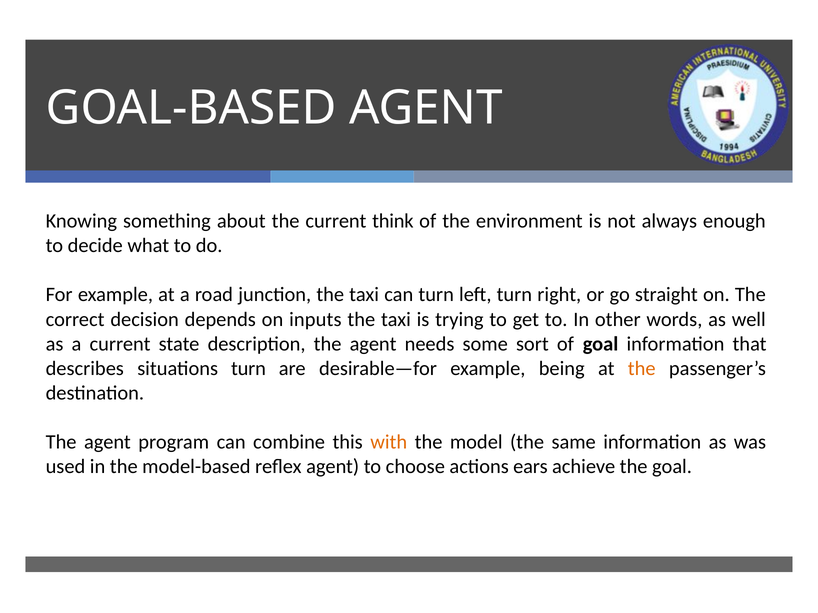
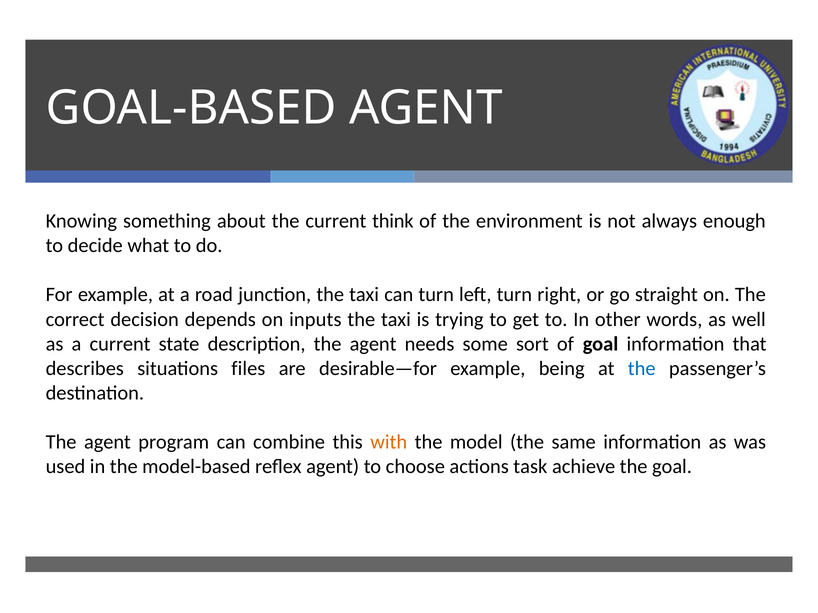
situations turn: turn -> files (248, 369)
the colour: orange -> blue (642, 369)
ears: ears -> task (530, 467)
